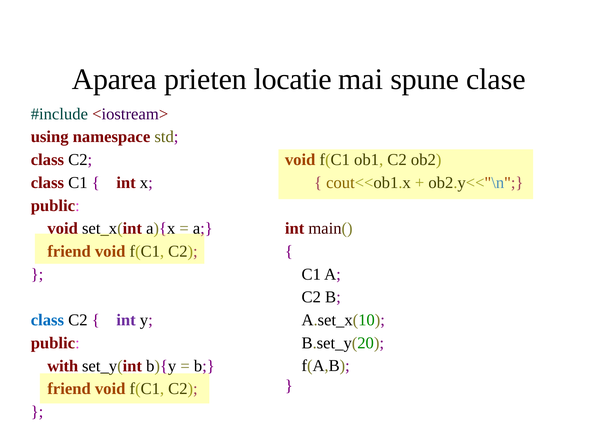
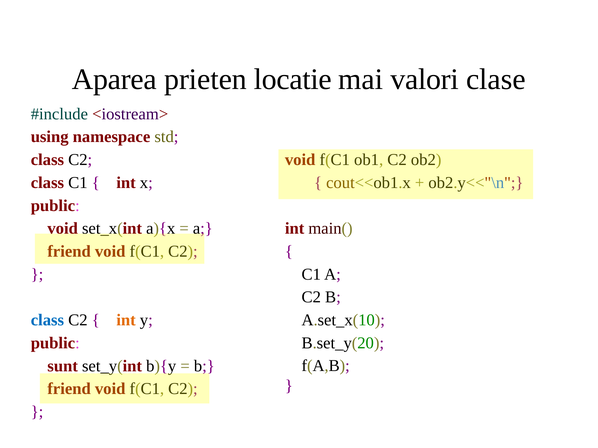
spune: spune -> valori (425, 79)
int colour: purple -> orange (126, 320)
with: with -> sunt (63, 366)
